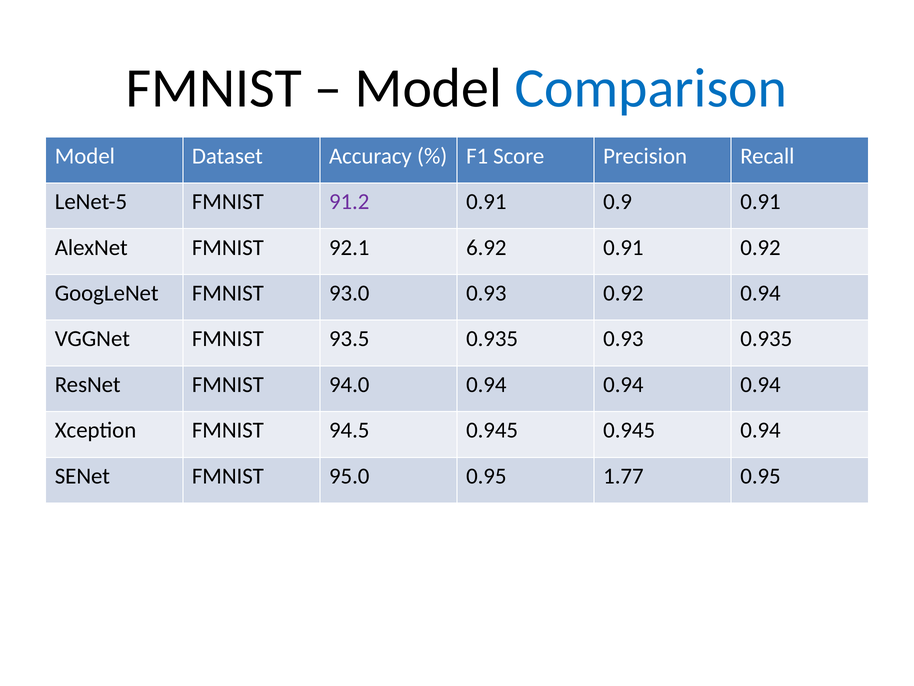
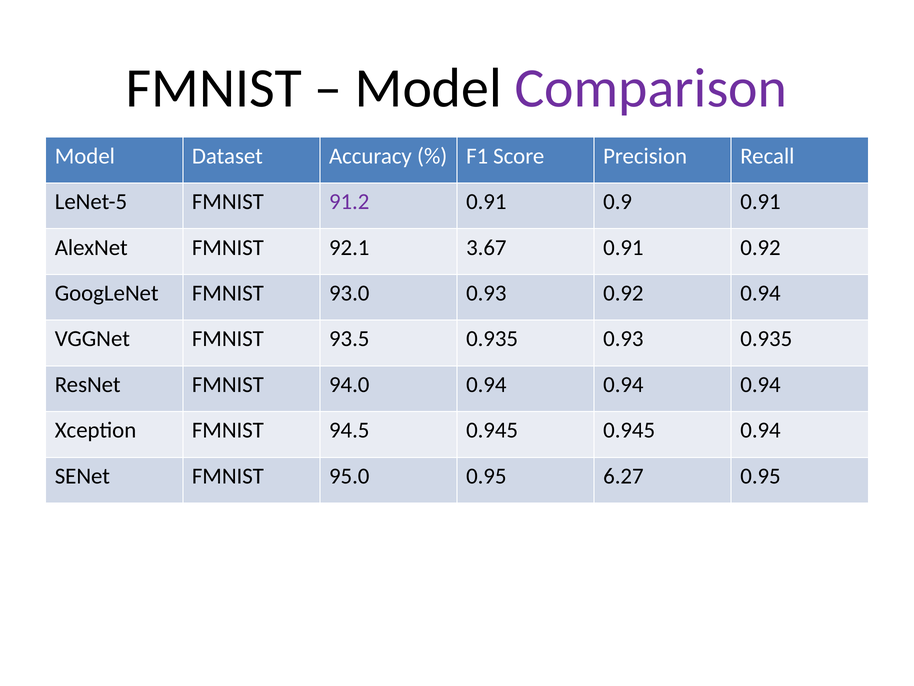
Comparison colour: blue -> purple (651, 88)
6.92: 6.92 -> 3.67 (486, 247)
1.77: 1.77 -> 6.27 (623, 476)
